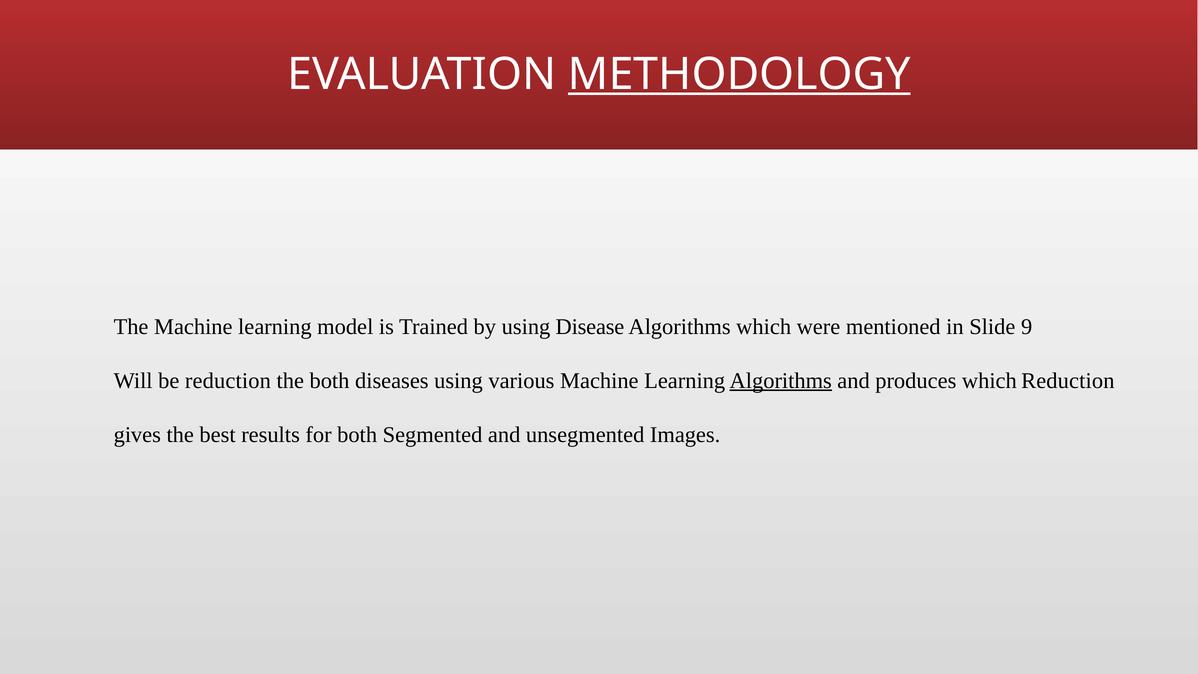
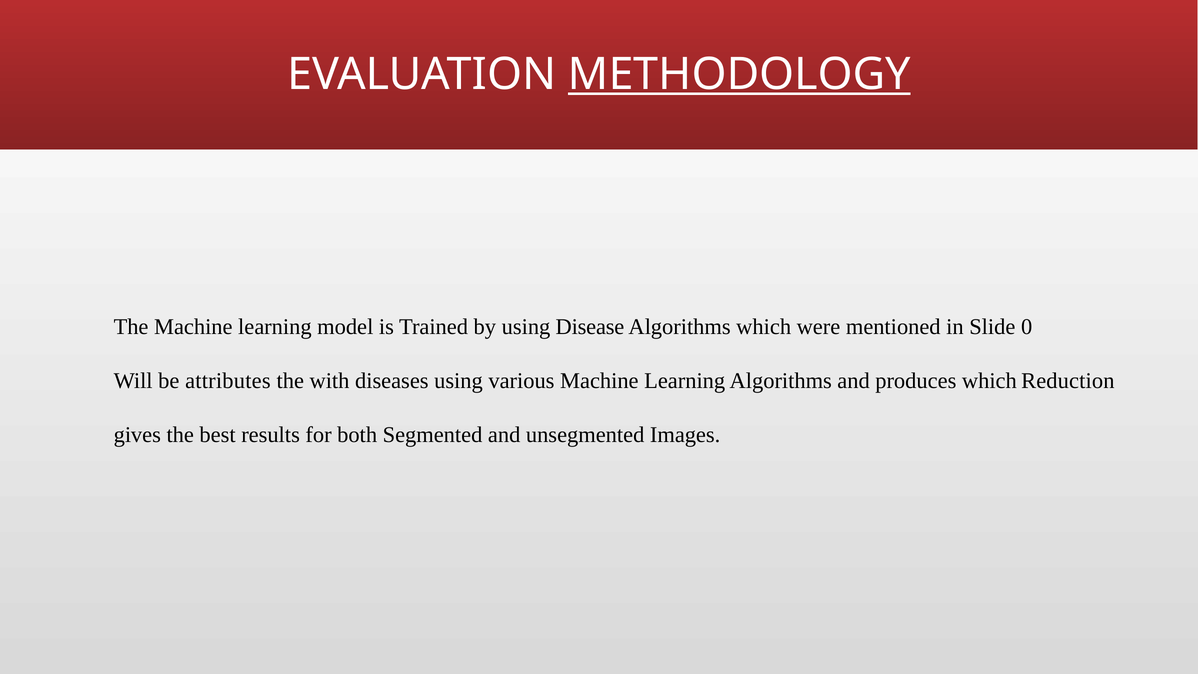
9: 9 -> 0 (1027, 327)
be reduction: reduction -> attributes (228, 381)
the both: both -> with (329, 381)
Algorithms underline: present -> none (781, 381)
